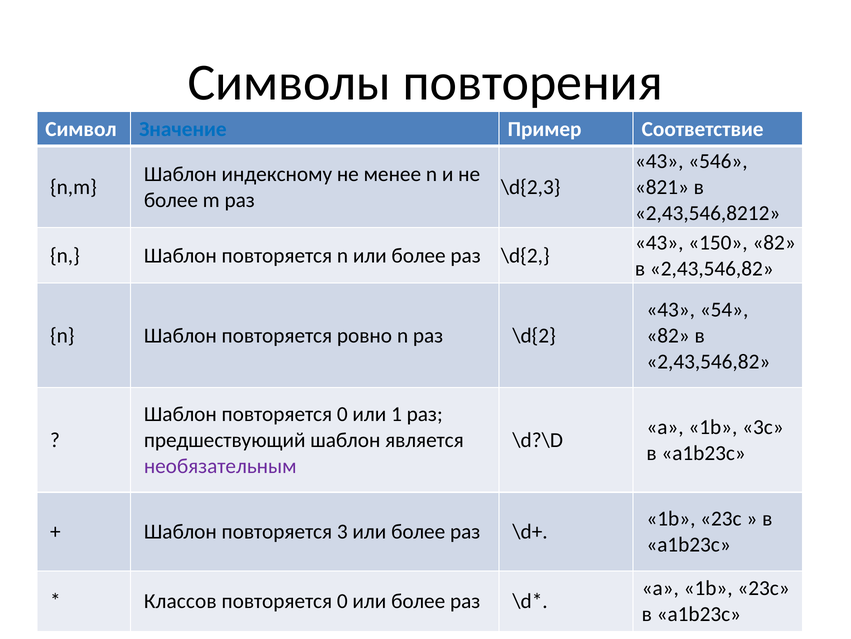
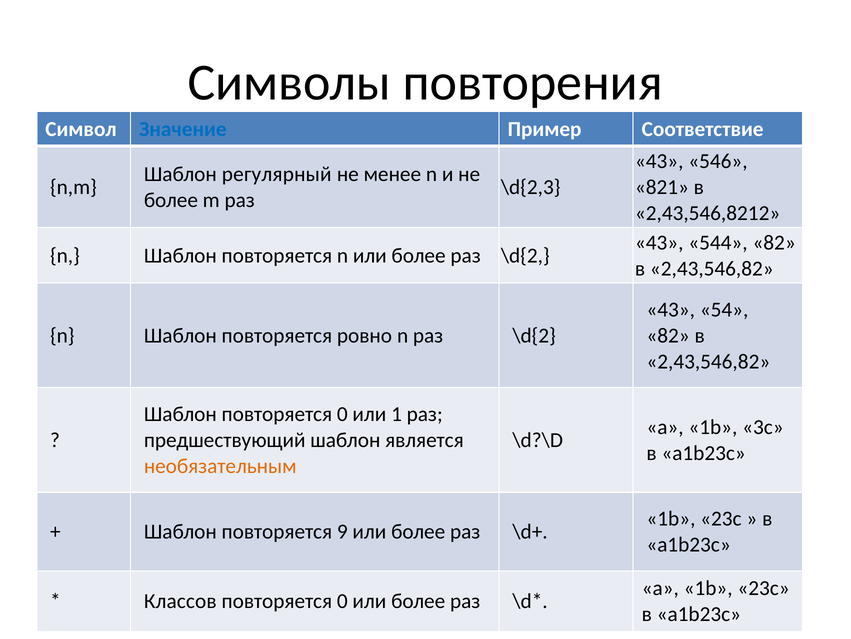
индексному: индексному -> регулярный (277, 174)
150: 150 -> 544 (718, 242)
необязательным colour: purple -> orange (220, 466)
3: 3 -> 9 (342, 531)
